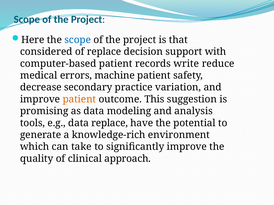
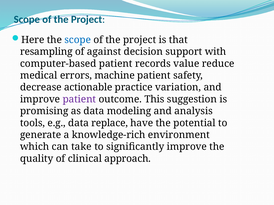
considered: considered -> resampling (46, 52)
of replace: replace -> against (104, 52)
write: write -> value (186, 64)
secondary: secondary -> actionable (88, 88)
patient colour: orange -> purple (79, 99)
